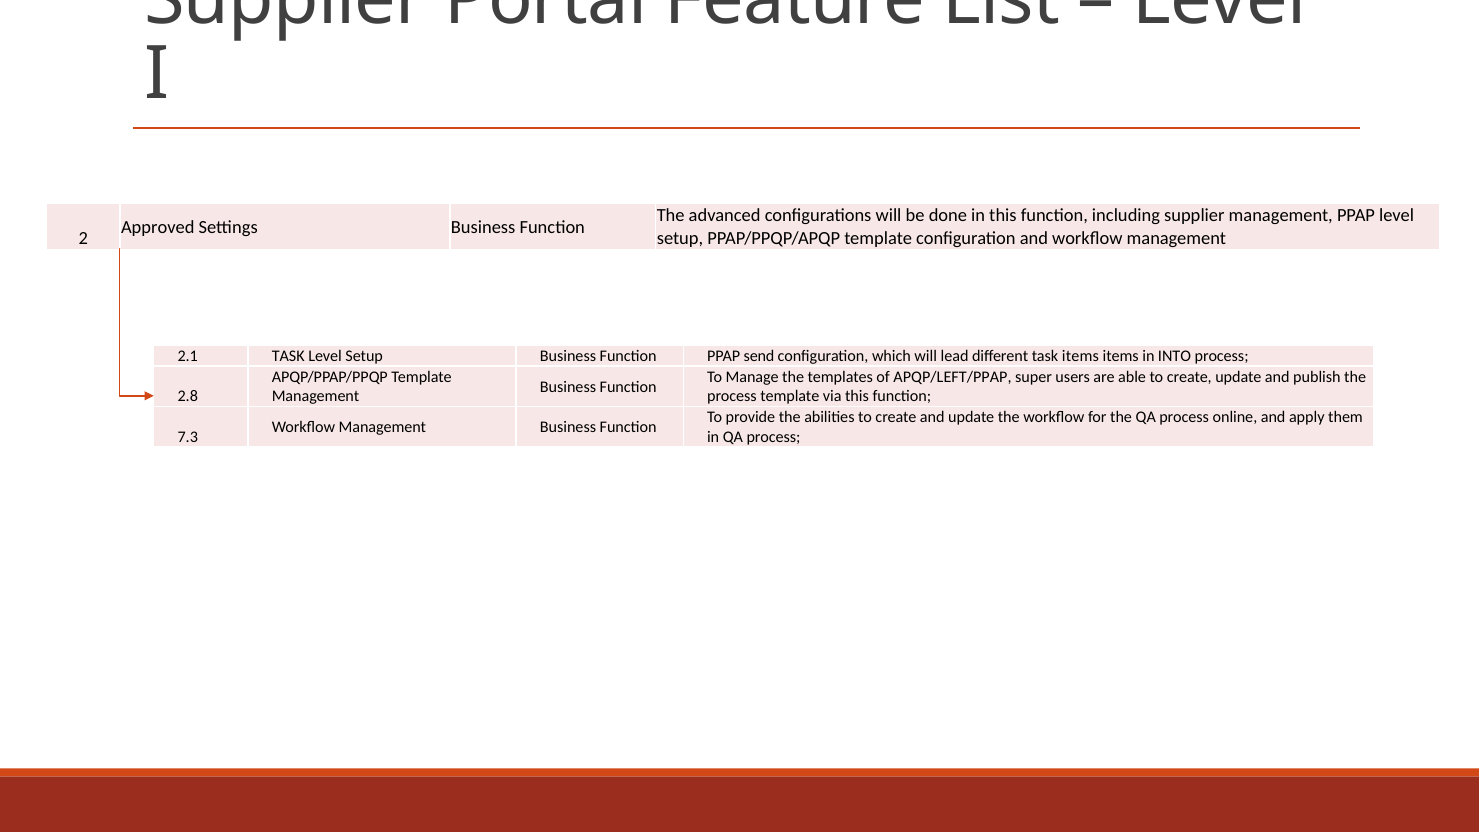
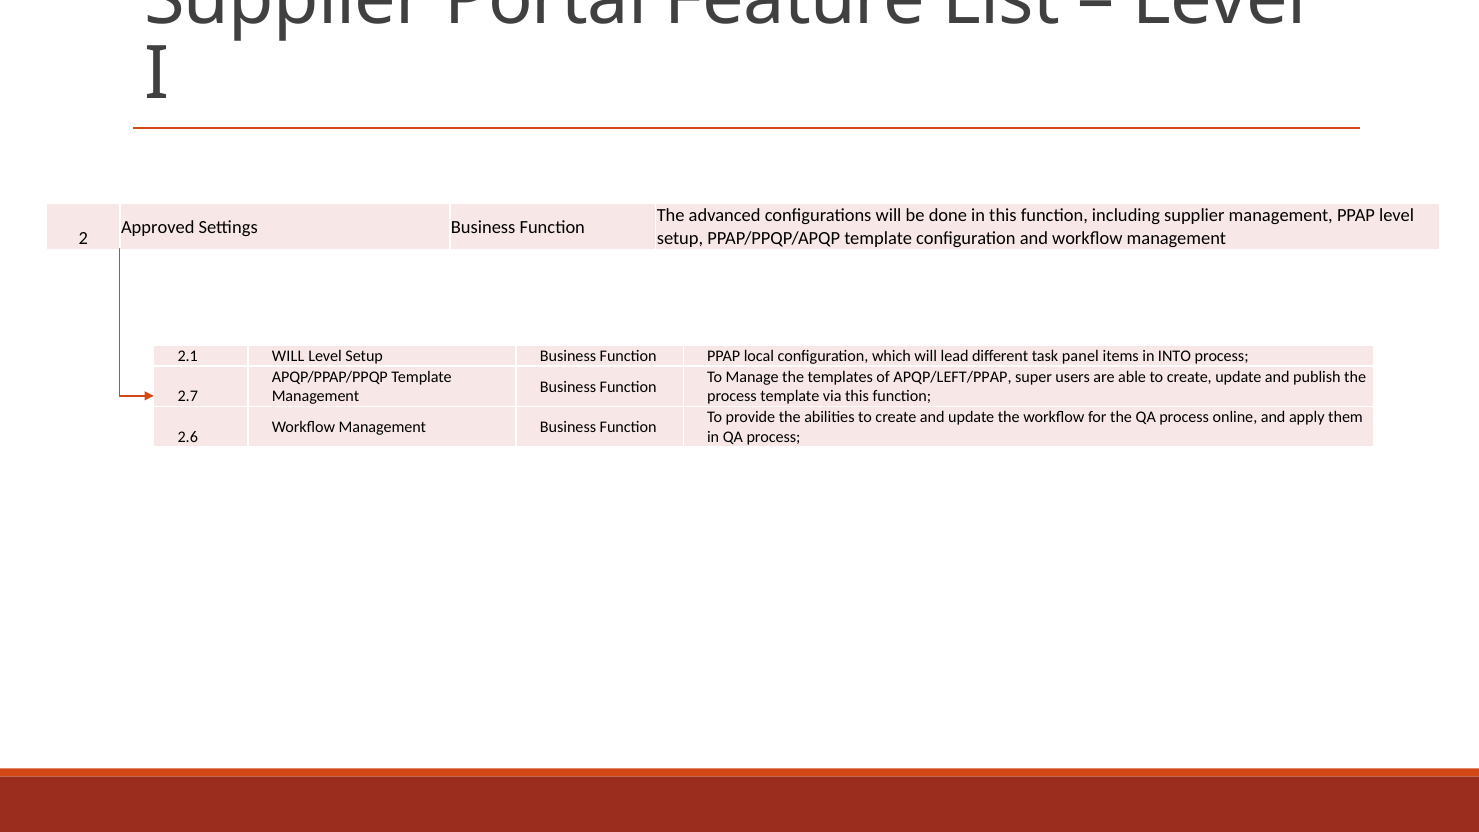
2.1 TASK: TASK -> WILL (288, 356)
send: send -> local (759, 356)
task items: items -> panel (1080, 356)
2.8: 2.8 -> 2.7 (188, 397)
7.3: 7.3 -> 2.6 (188, 437)
